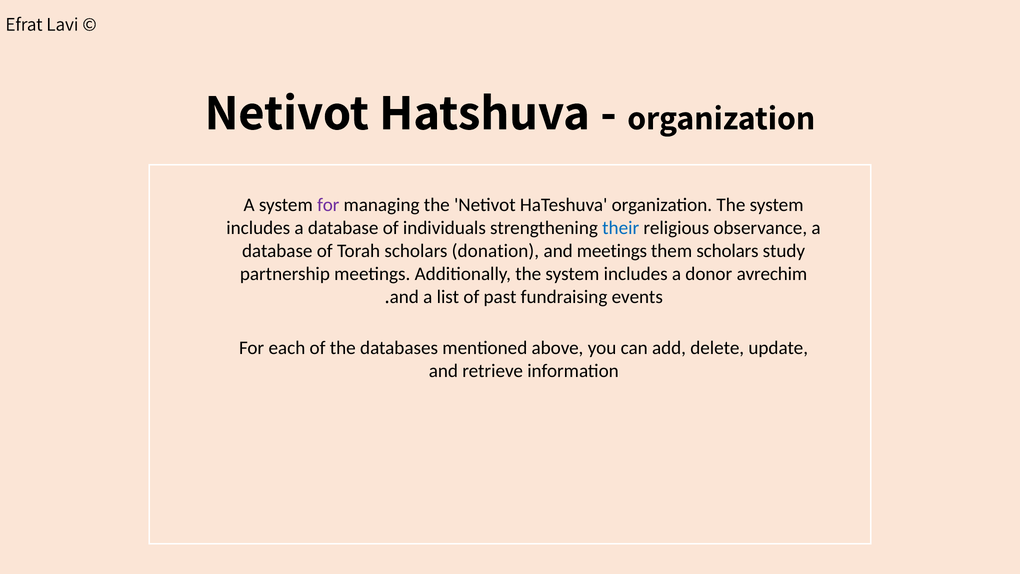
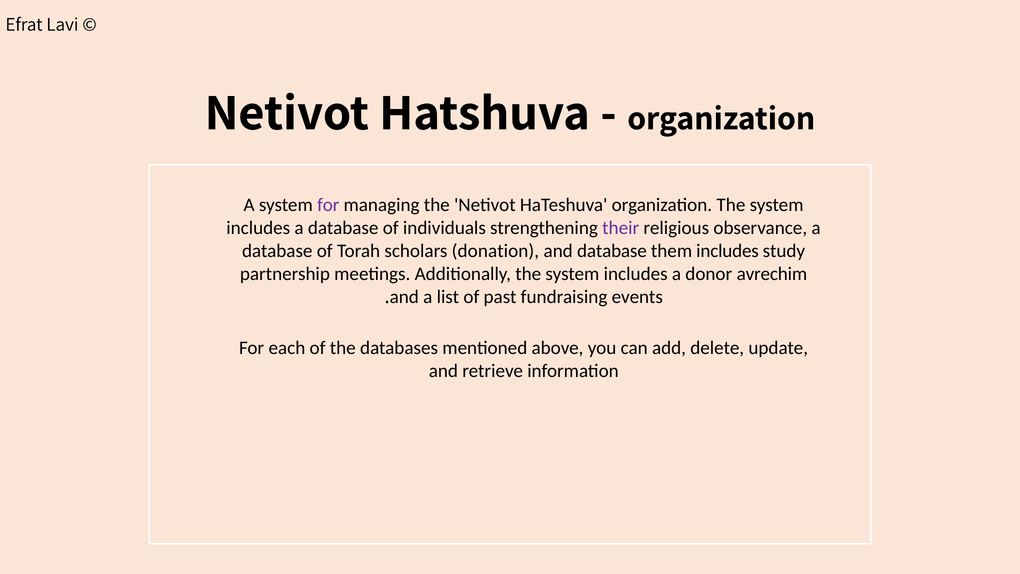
their colour: blue -> purple (621, 228)
and meetings: meetings -> database (612, 251)
them scholars: scholars -> includes (728, 251)
